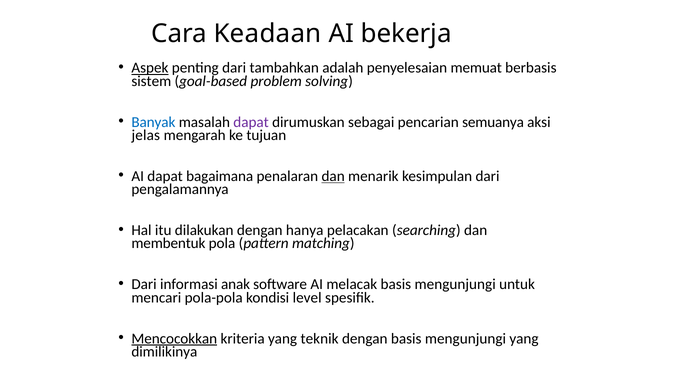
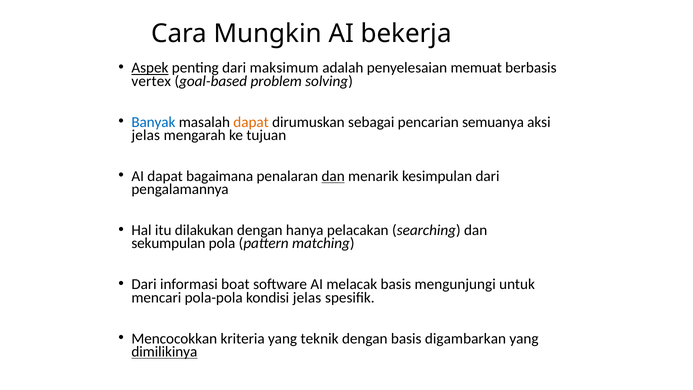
Keadaan: Keadaan -> Mungkin (268, 34)
tambahkan: tambahkan -> maksimum (284, 68)
sistem: sistem -> vertex (151, 81)
dapat colour: purple -> orange (251, 122)
membentuk: membentuk -> sekumpulan (168, 243)
anak: anak -> boat (235, 284)
kondisi level: level -> jelas (307, 297)
Mencocokkan underline: present -> none (174, 338)
dengan basis mengunjungi: mengunjungi -> digambarkan (465, 338)
dimilikinya underline: none -> present (164, 352)
